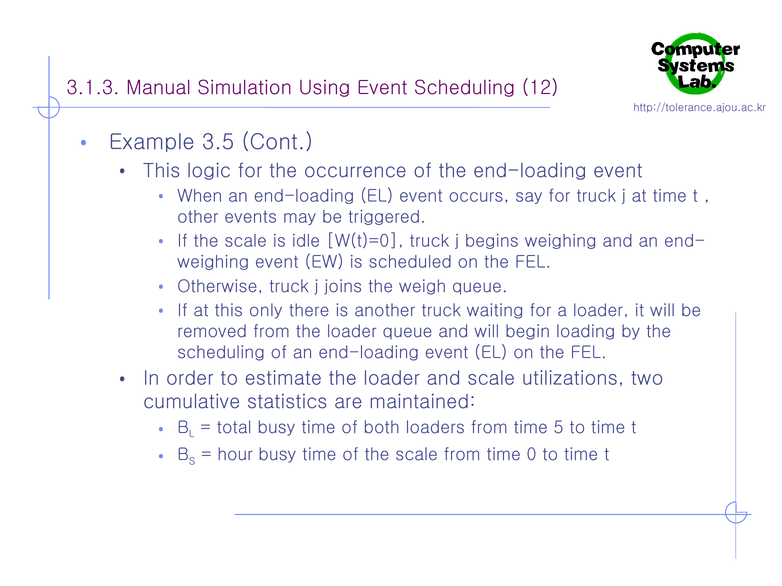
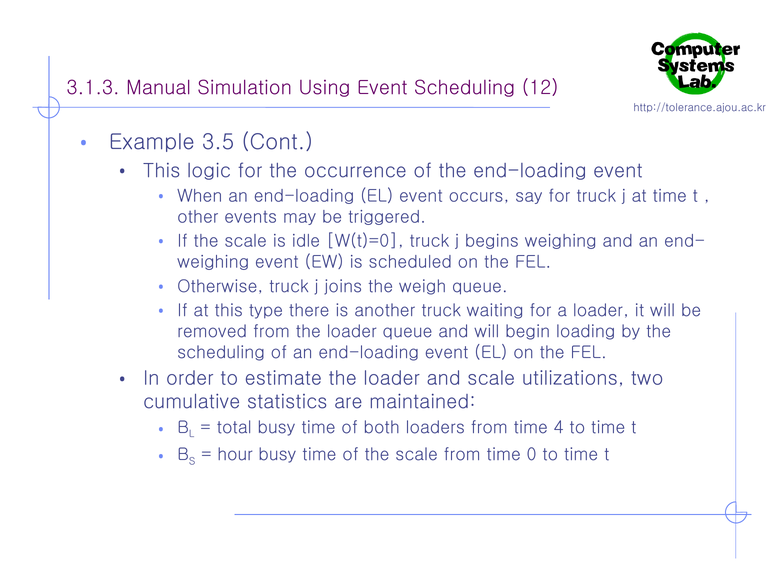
only: only -> type (266, 311)
5: 5 -> 4 (559, 428)
